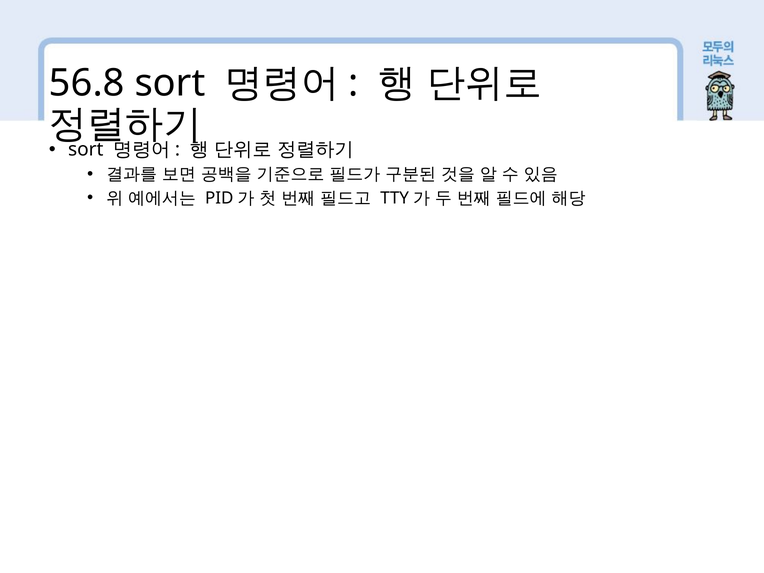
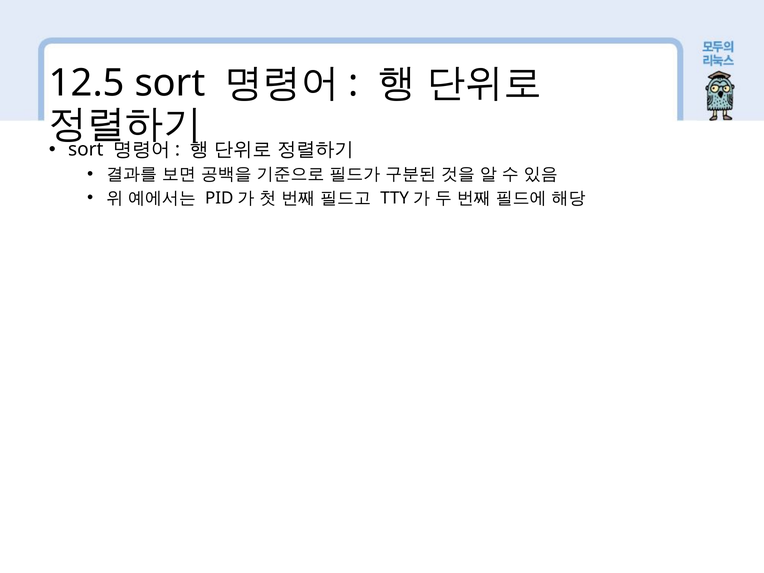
56.8: 56.8 -> 12.5 (87, 83)
